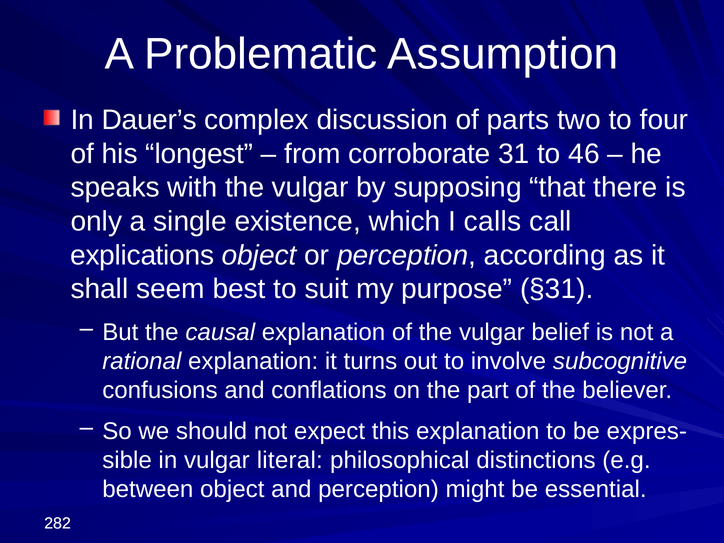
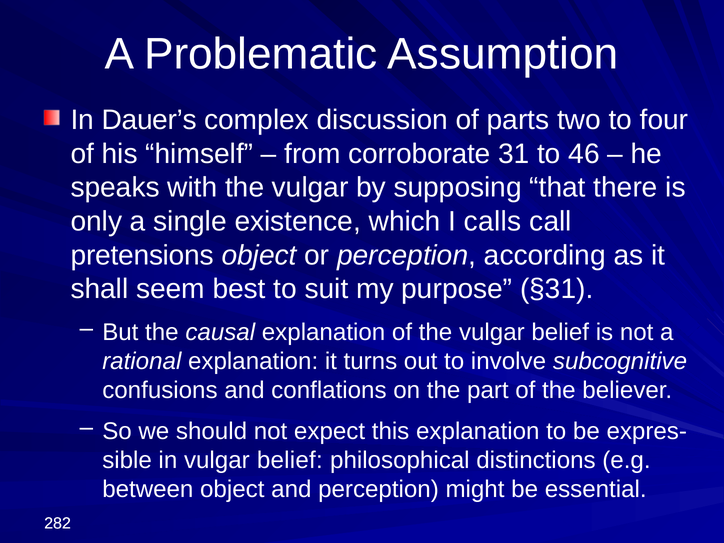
longest: longest -> himself (199, 154)
explications: explications -> pretensions (142, 255)
in vulgar literal: literal -> belief (290, 460)
